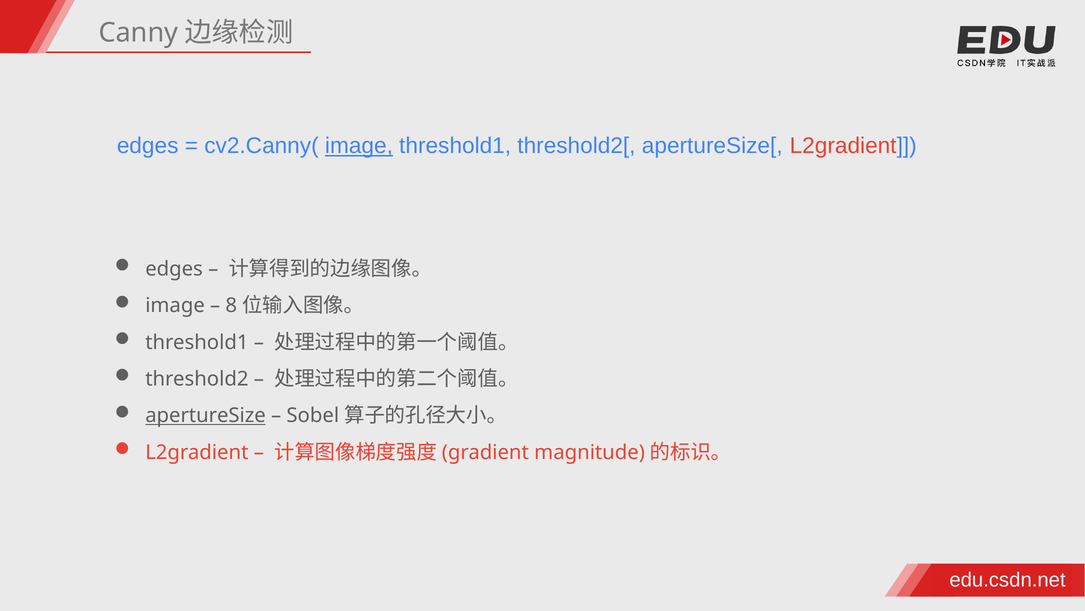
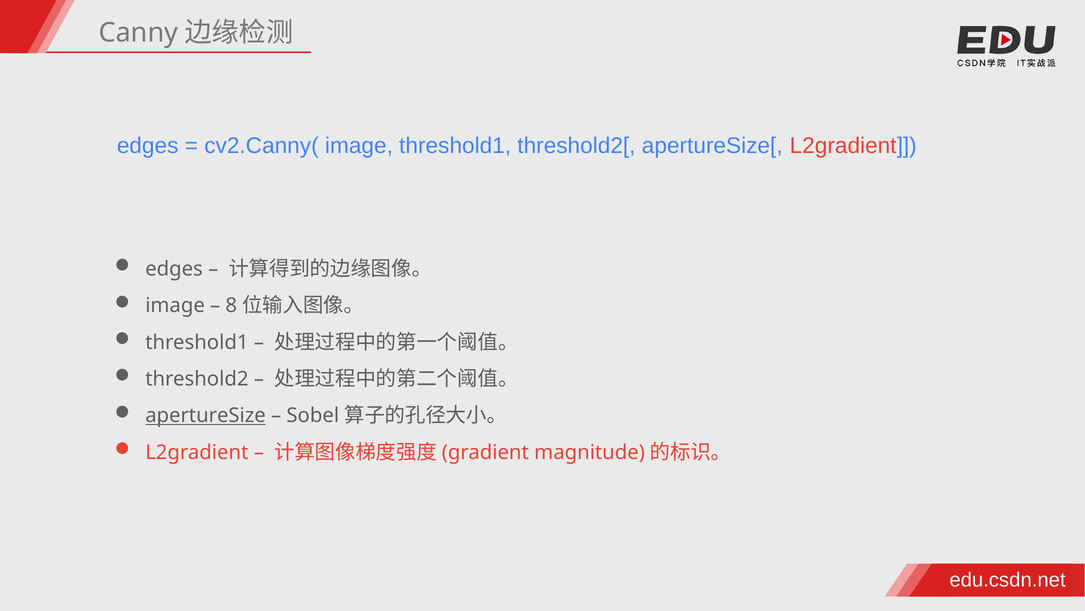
image underline: present -> none (359, 146)
